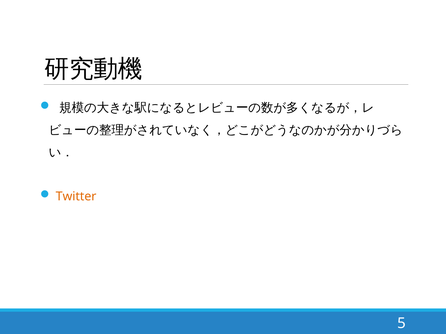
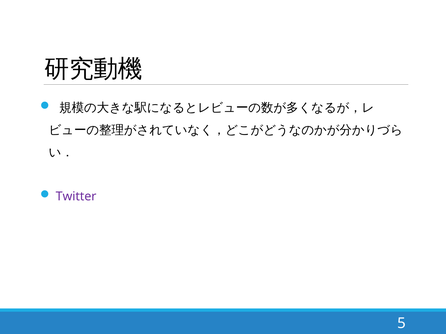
Twitter colour: orange -> purple (76, 197)
